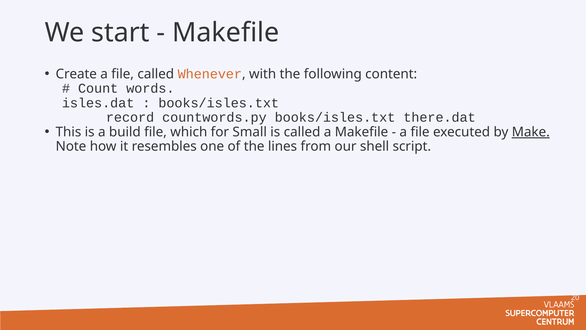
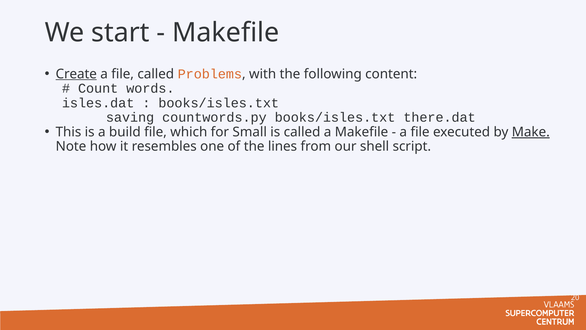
Create underline: none -> present (76, 74)
Whenever: Whenever -> Problems (210, 74)
record: record -> saving (130, 117)
